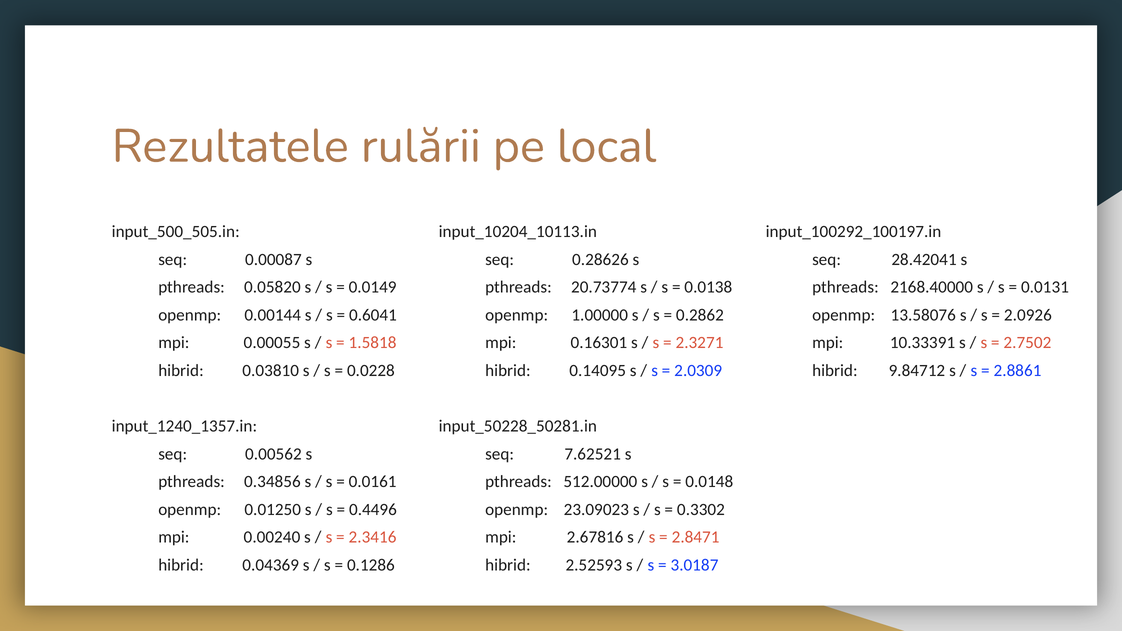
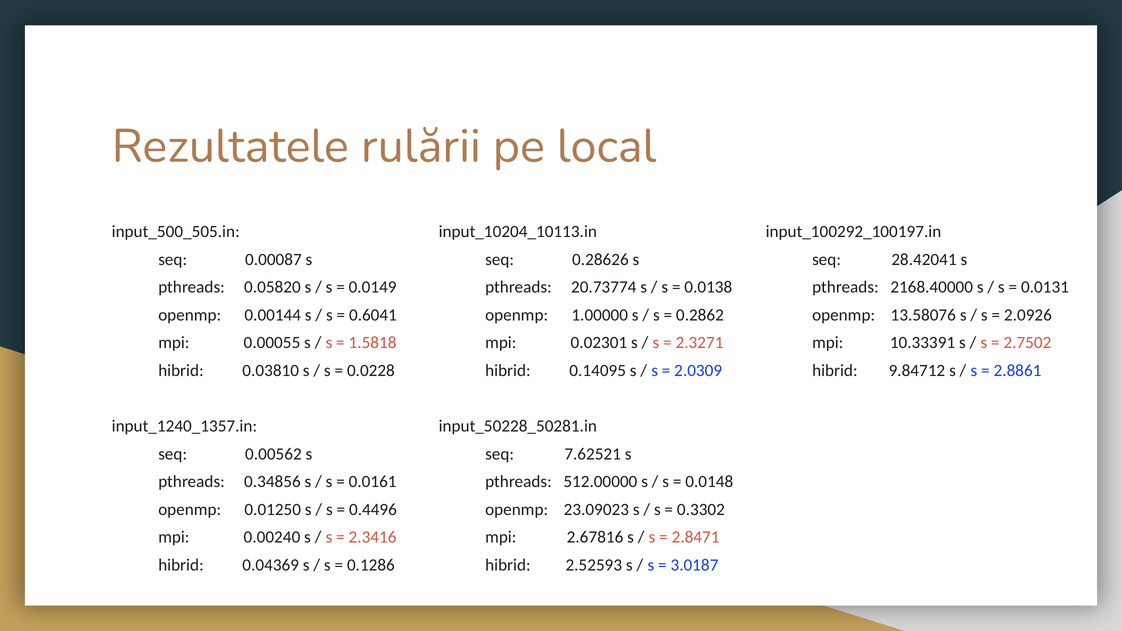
0.16301: 0.16301 -> 0.02301 (599, 343)
